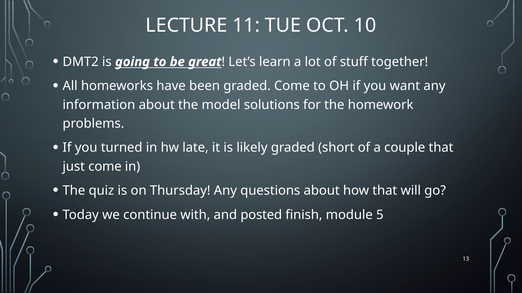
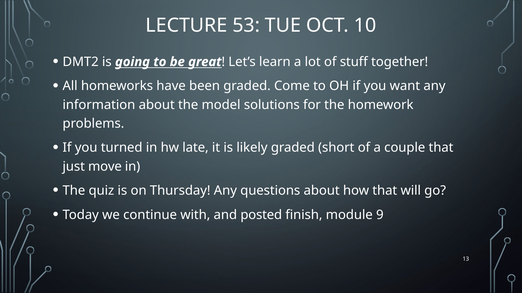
11: 11 -> 53 (246, 25)
just come: come -> move (105, 167)
5: 5 -> 9 (380, 215)
